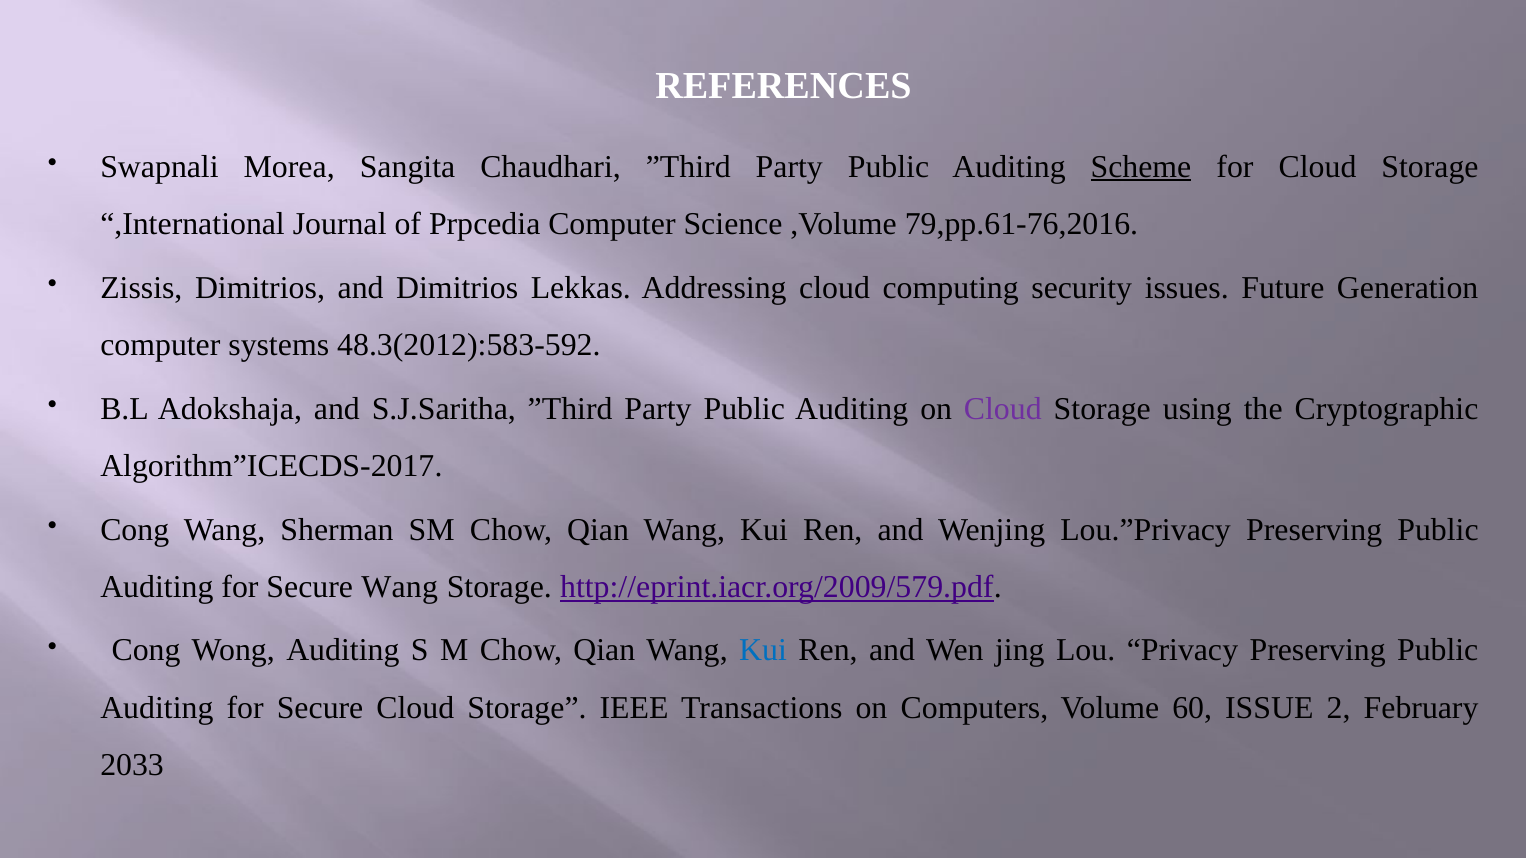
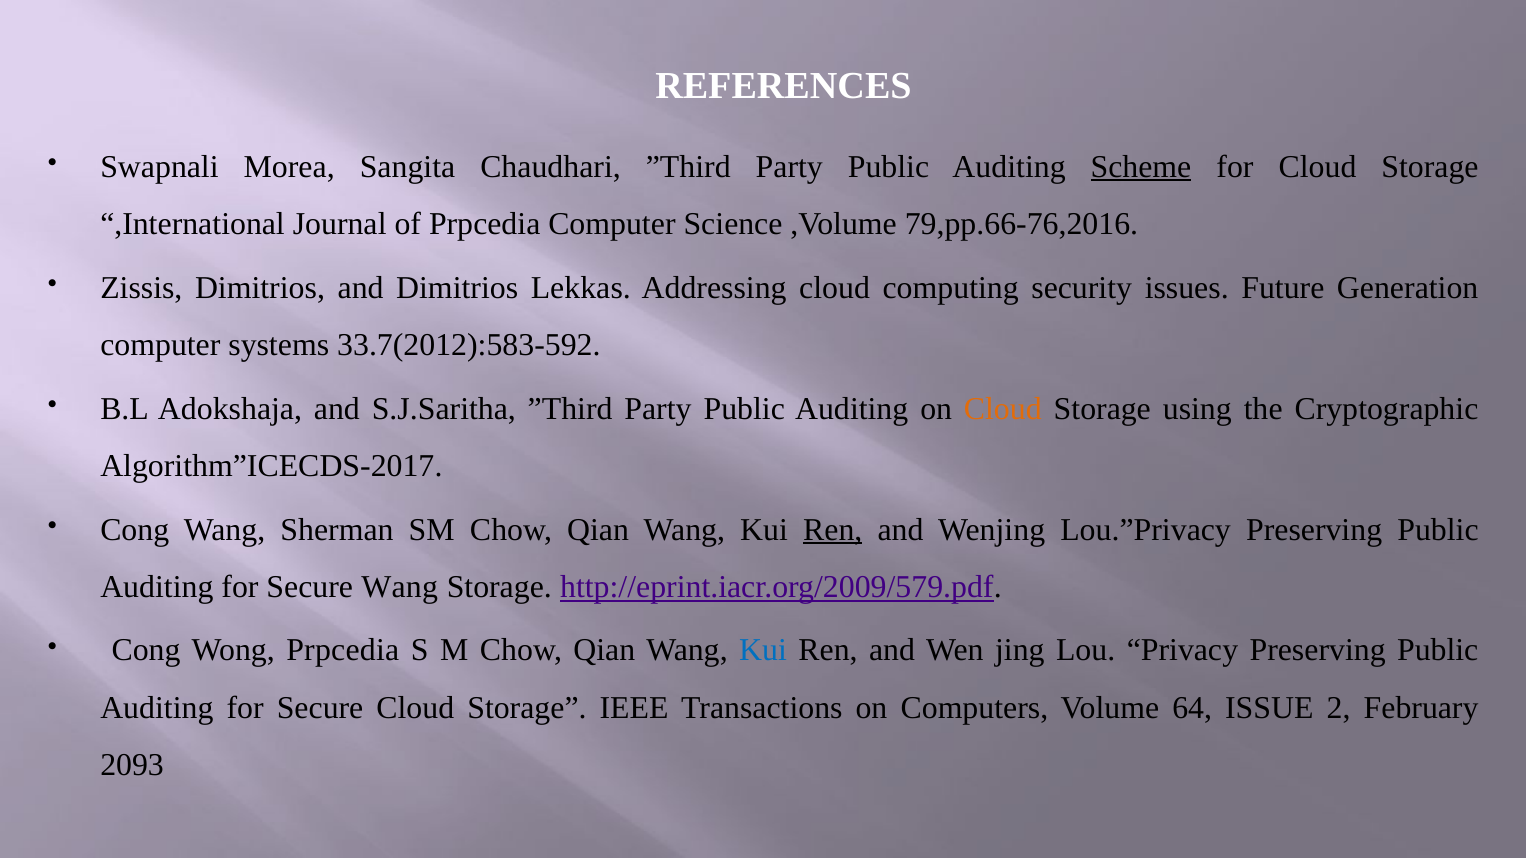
79,pp.61-76,2016: 79,pp.61-76,2016 -> 79,pp.66-76,2016 (1021, 224)
48.3(2012):583-592: 48.3(2012):583-592 -> 33.7(2012):583-592 (469, 345)
Cloud colour: purple -> orange (1003, 409)
Ren underline: none -> present (833, 530)
Wong Auditing: Auditing -> Prpcedia (343, 651)
60: 60 -> 64 (1192, 708)
2033: 2033 -> 2093 (132, 765)
